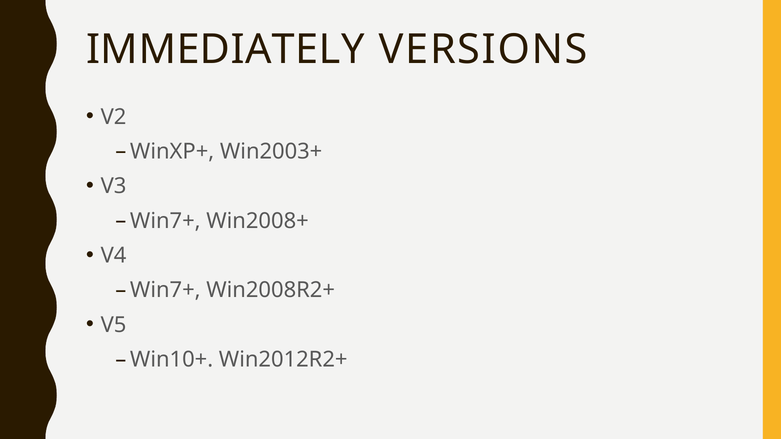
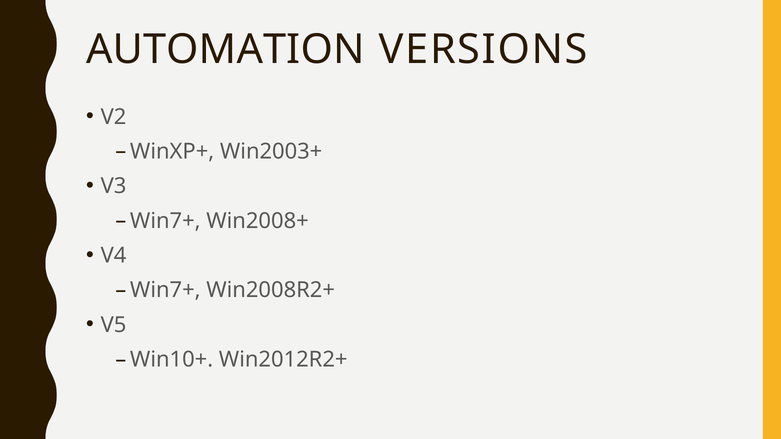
IMMEDIATELY: IMMEDIATELY -> AUTOMATION (225, 50)
